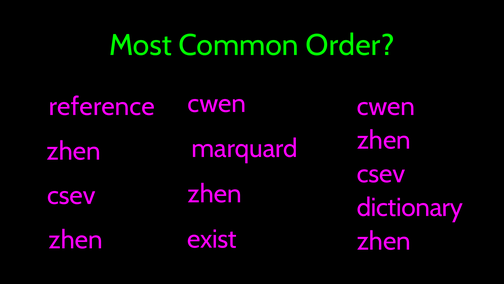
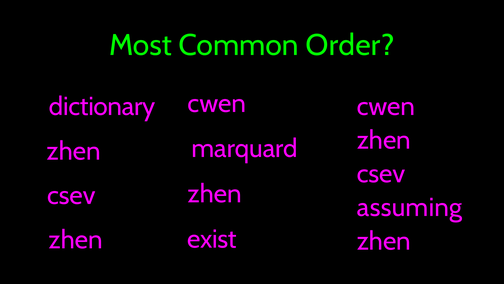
reference: reference -> dictionary (102, 107)
dictionary: dictionary -> assuming (410, 207)
